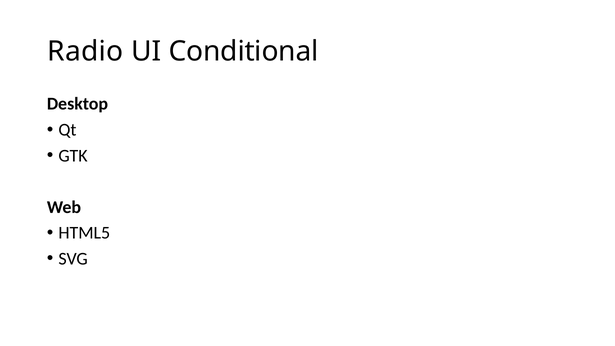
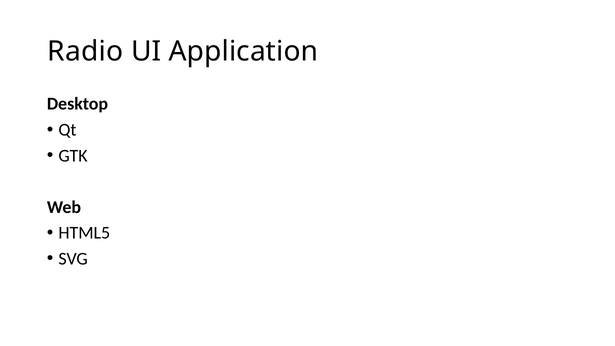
Conditional: Conditional -> Application (243, 52)
